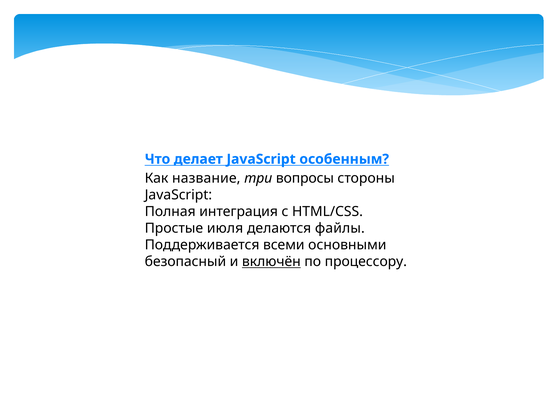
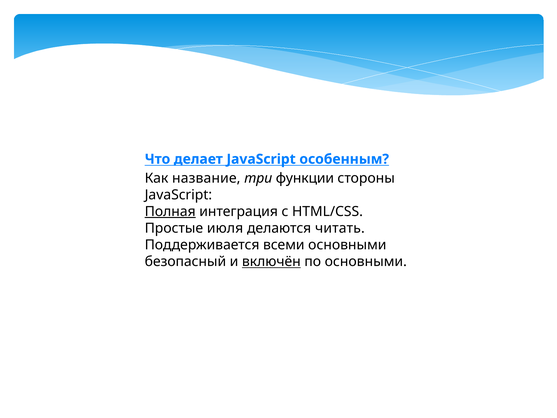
вопросы: вопросы -> функции (305, 178)
Полная underline: none -> present (170, 211)
файлы: файлы -> читать (340, 228)
по процессору: процессору -> основными (366, 262)
